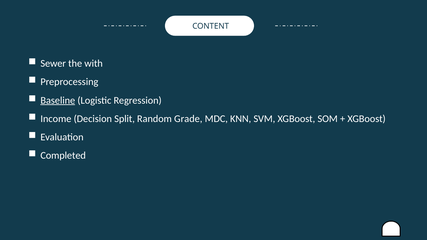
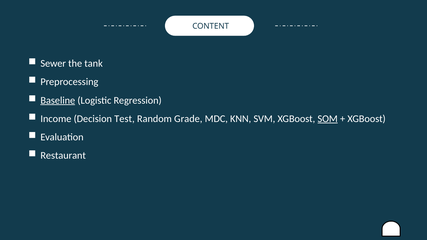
with: with -> tank (94, 64)
Split: Split -> Test (124, 119)
SOM underline: none -> present (328, 119)
Completed: Completed -> Restaurant (63, 156)
